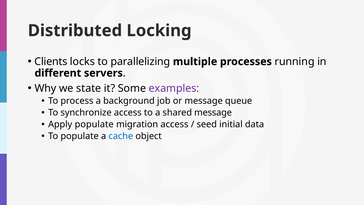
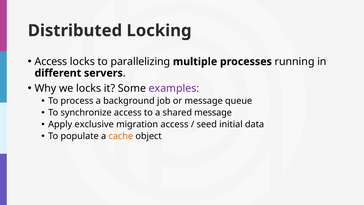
Clients: Clients -> Access (51, 62)
we state: state -> locks (89, 88)
Apply populate: populate -> exclusive (94, 124)
cache colour: blue -> orange (121, 136)
